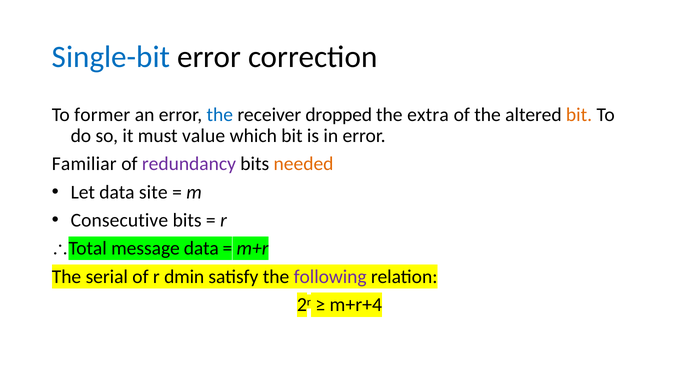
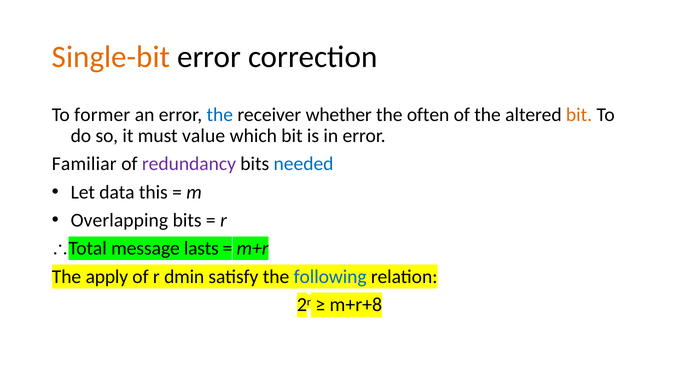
Single-bit colour: blue -> orange (111, 57)
dropped: dropped -> whether (339, 115)
extra: extra -> often (428, 115)
needed colour: orange -> blue (304, 164)
site: site -> this (153, 192)
Consecutive: Consecutive -> Overlapping (119, 220)
message data: data -> lasts (201, 248)
serial: serial -> apply (107, 277)
following colour: purple -> blue (330, 277)
m+r+4: m+r+4 -> m+r+8 (356, 305)
